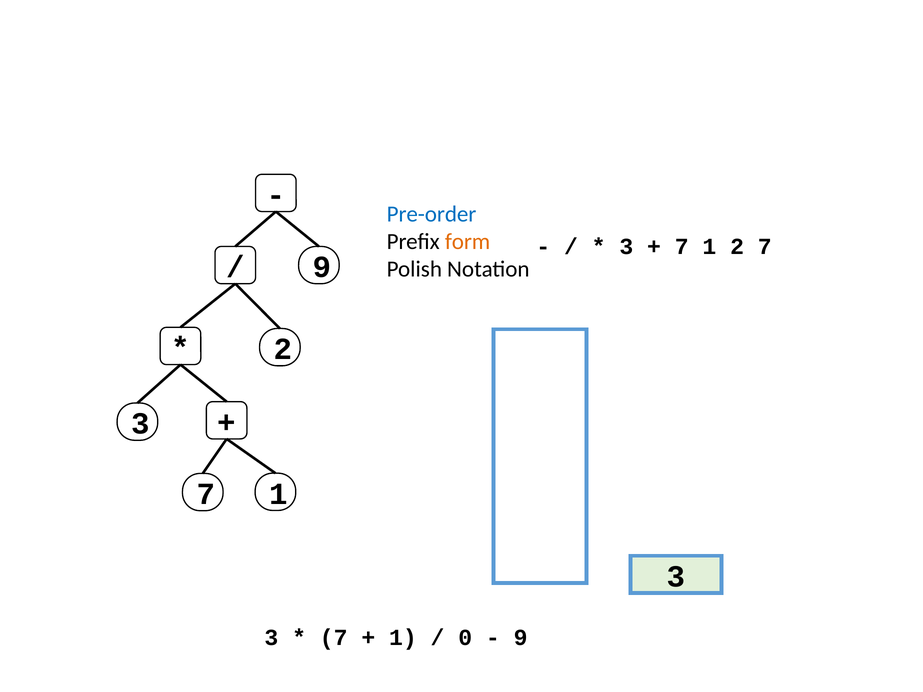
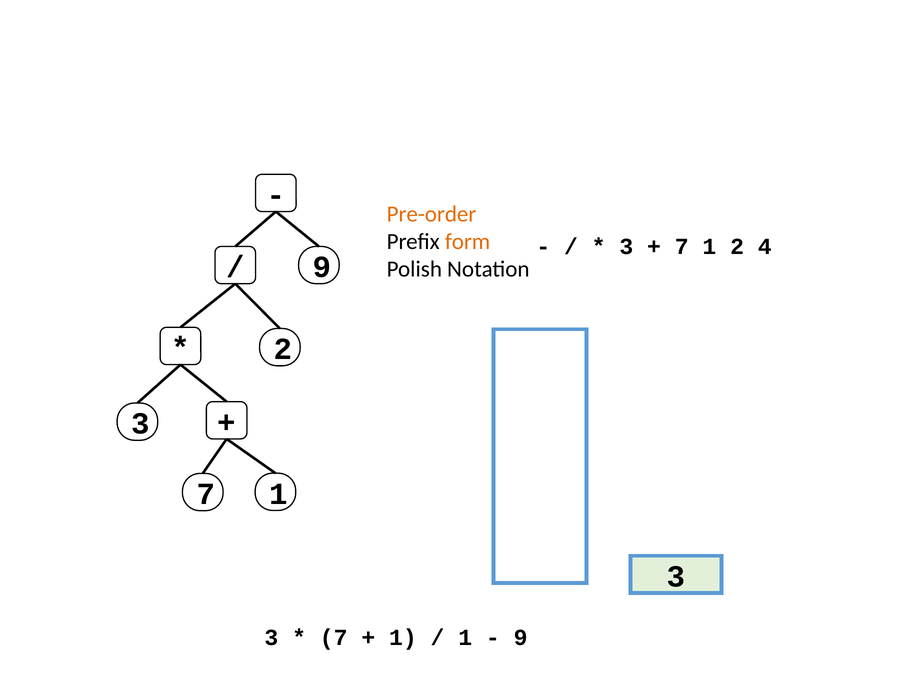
Pre-order colour: blue -> orange (432, 214)
2 7: 7 -> 4 (765, 247)
0: 0 -> 1 (465, 638)
